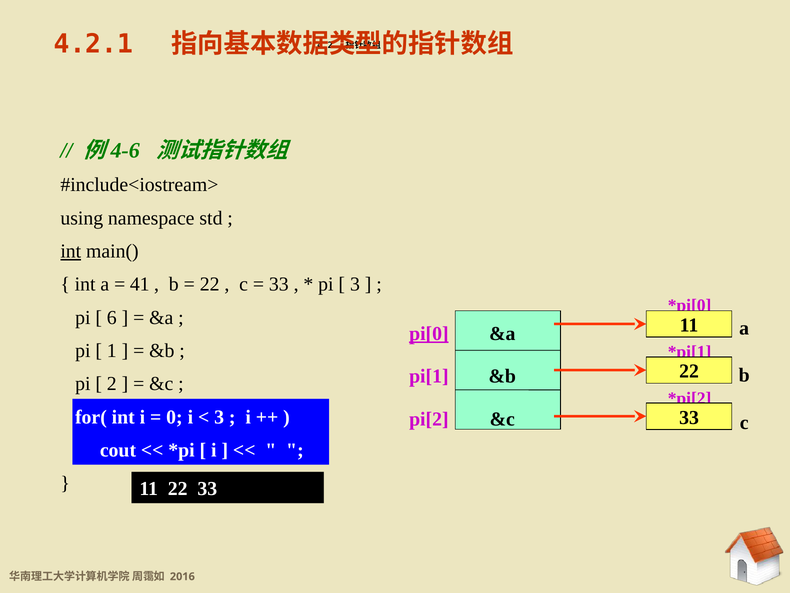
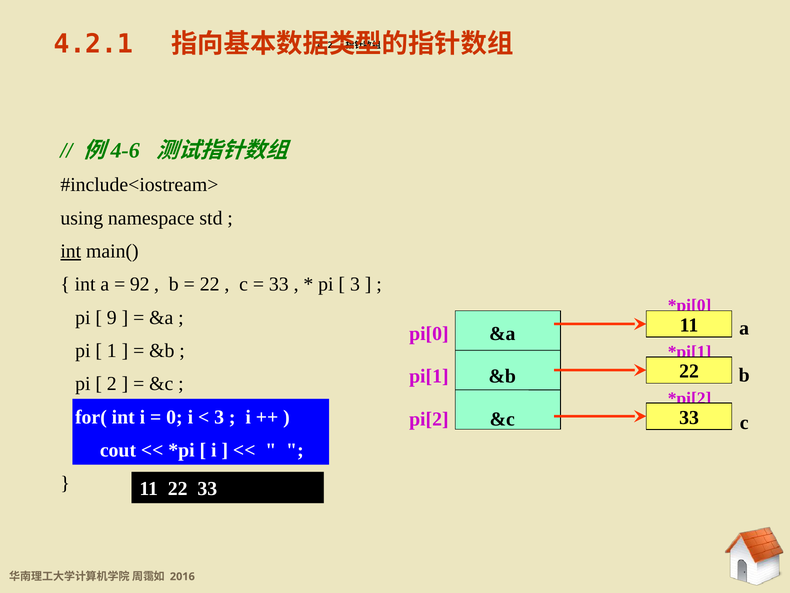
41: 41 -> 92 (140, 284)
6: 6 -> 9 (112, 317)
pi[0 underline: present -> none (429, 333)
